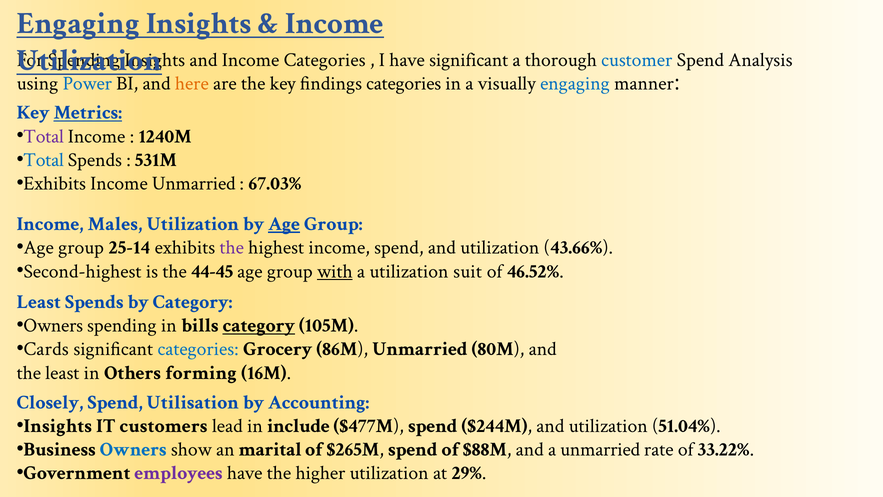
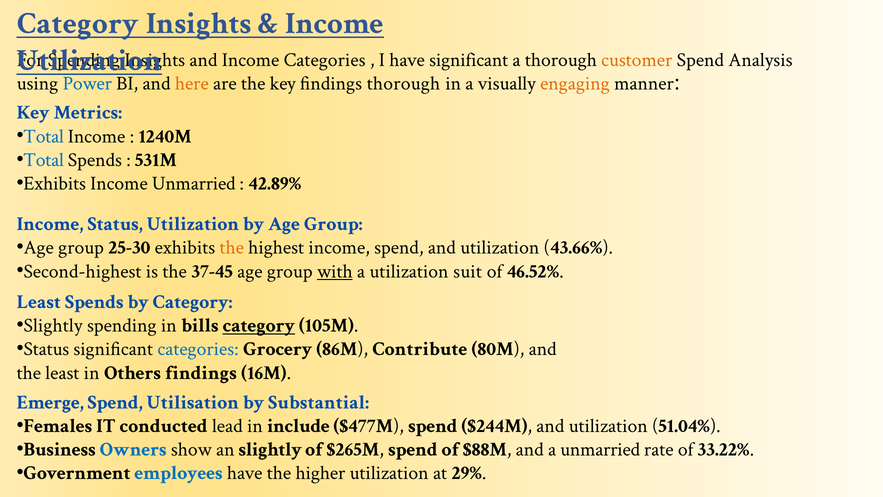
Engaging: Engaging -> Category (78, 23)
customer colour: blue -> orange (637, 60)
findings categories: categories -> thorough (404, 83)
engaging colour: blue -> orange (575, 83)
Metrics underline: present -> none (88, 112)
Total colour: purple -> blue (44, 136)
67.03%: 67.03% -> 42.89% (275, 183)
Income Males: Males -> Status (115, 224)
Age underline: present -> none (284, 224)
25-14: 25-14 -> 25-30 (129, 247)
the colour: purple -> orange (232, 247)
44-45: 44-45 -> 37-45 (212, 271)
Owners: Owners -> Slightly (53, 325)
Cards: Cards -> Status (46, 349)
86M Unmarried: Unmarried -> Contribute (420, 349)
Others forming: forming -> findings (201, 372)
Closely: Closely -> Emerge (50, 402)
Accounting: Accounting -> Substantial (319, 402)
Insights: Insights -> Females (58, 425)
customers: customers -> conducted (164, 425)
an marital: marital -> slightly (270, 449)
employees colour: purple -> blue (179, 473)
